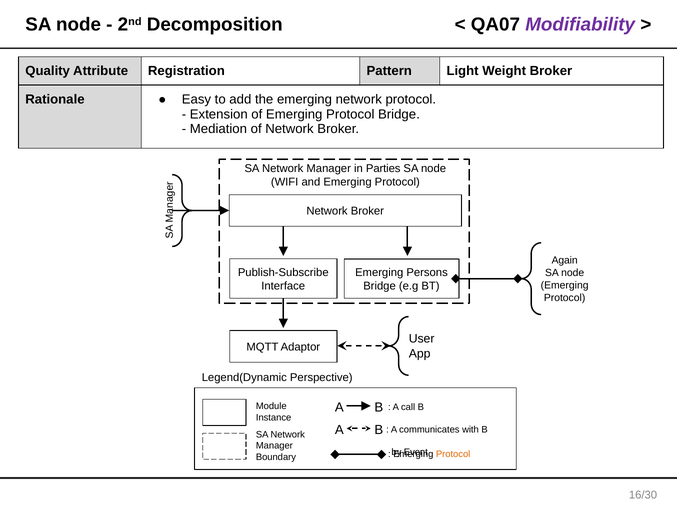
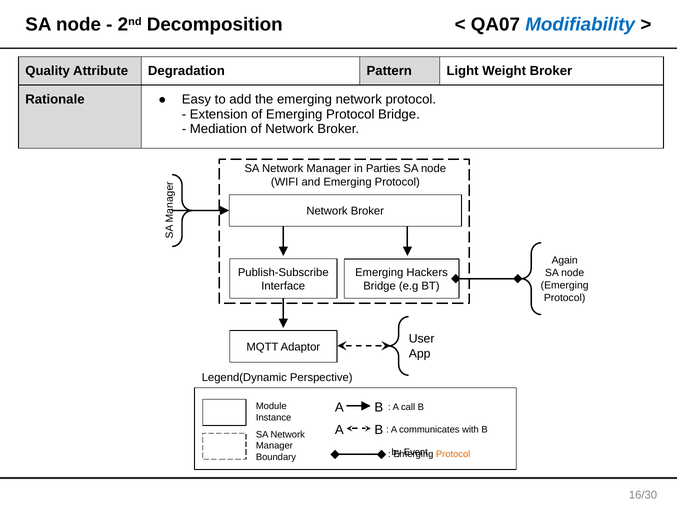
Modifiability colour: purple -> blue (580, 24)
Registration: Registration -> Degradation (186, 71)
Persons: Persons -> Hackers (427, 273)
